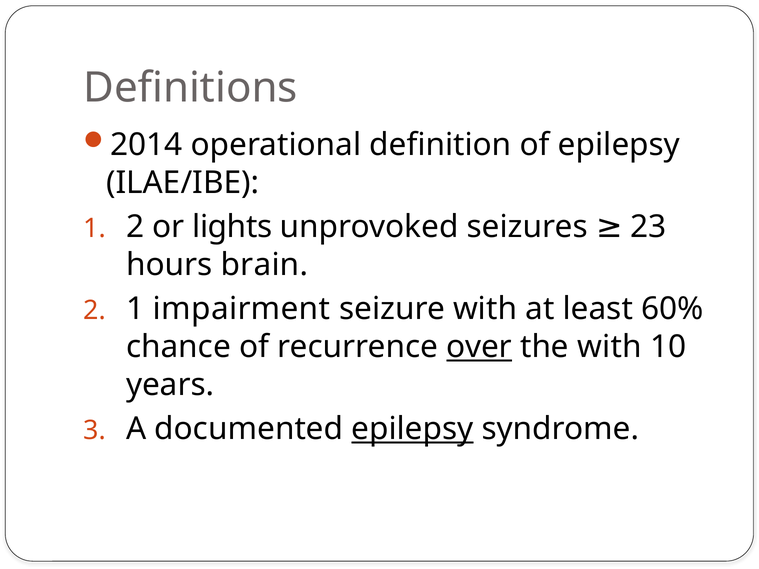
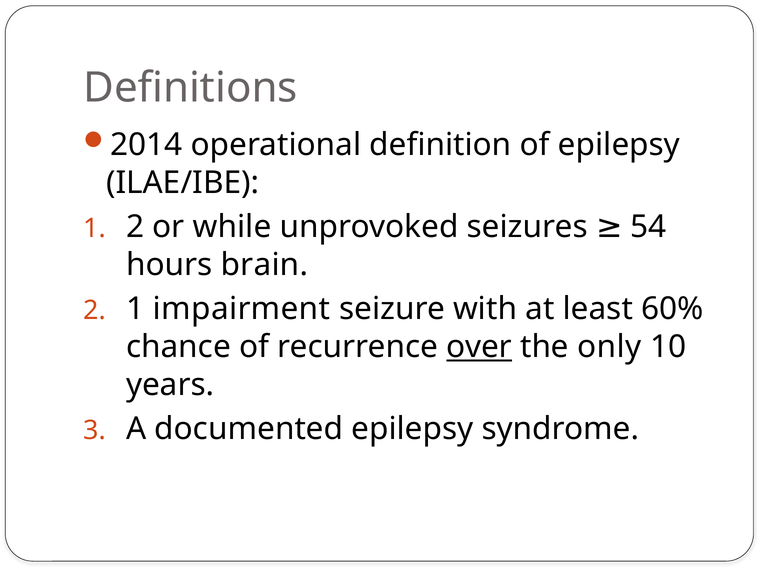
lights: lights -> while (232, 227)
23: 23 -> 54 (648, 227)
the with: with -> only (609, 347)
epilepsy underline: present -> none (412, 429)
